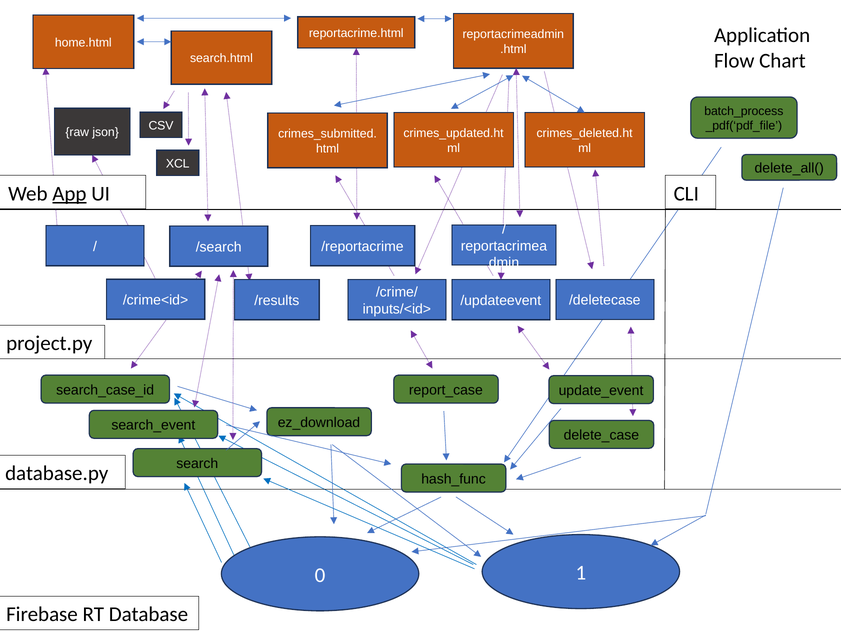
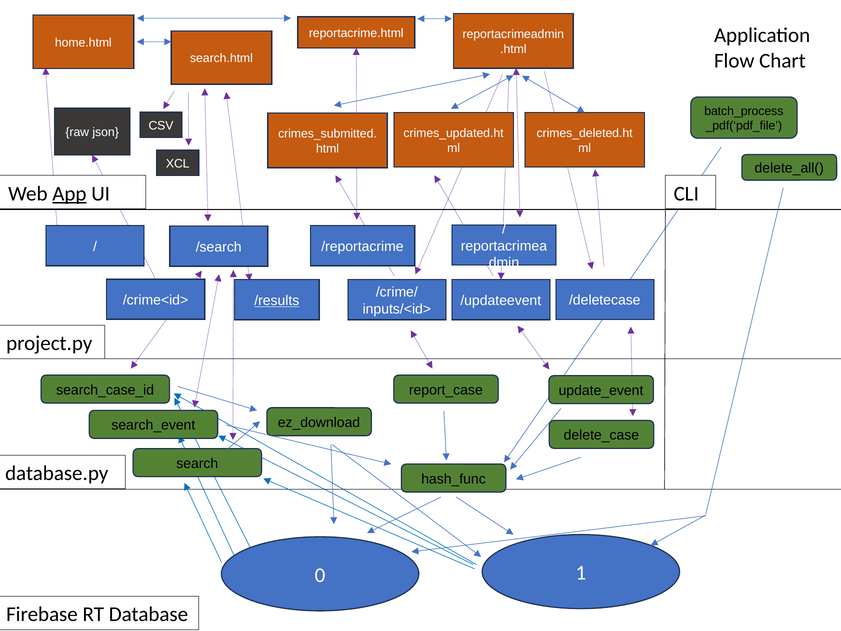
/results underline: none -> present (277, 301)
